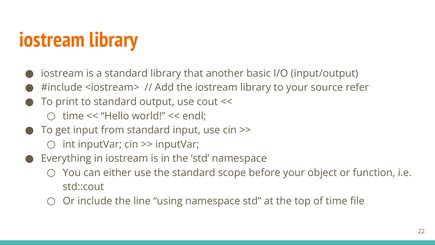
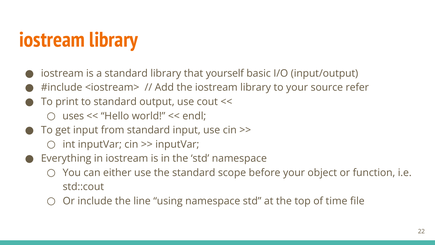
another: another -> yourself (225, 73)
time: time -> uses (73, 116)
